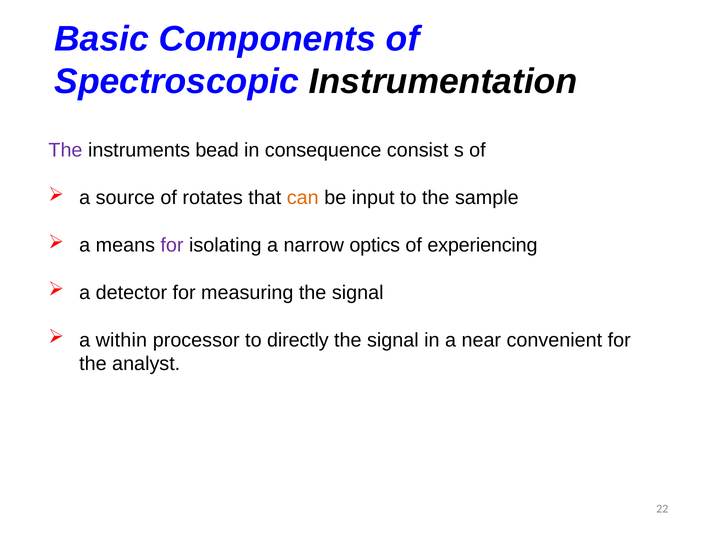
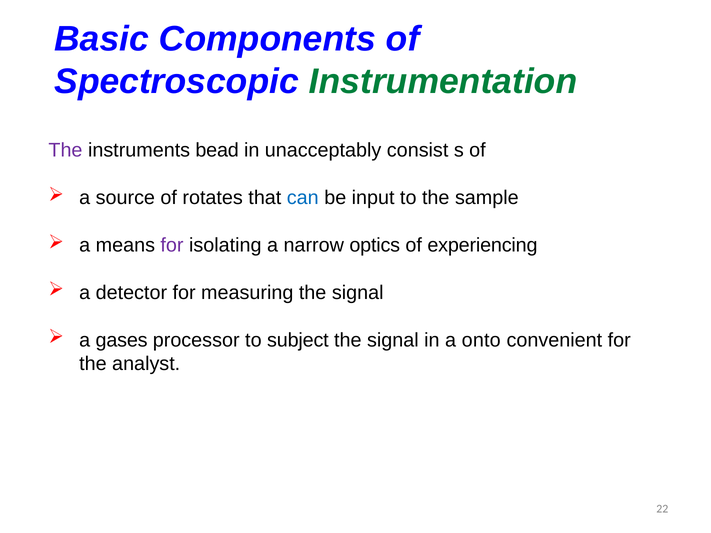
Instrumentation colour: black -> green (443, 82)
consequence: consequence -> unacceptably (323, 151)
can colour: orange -> blue (303, 198)
within: within -> gases (122, 340)
directly: directly -> subject (298, 340)
near: near -> onto (481, 340)
